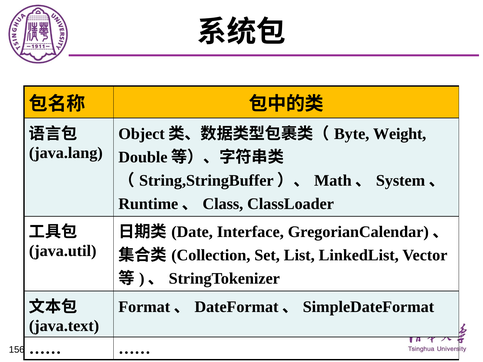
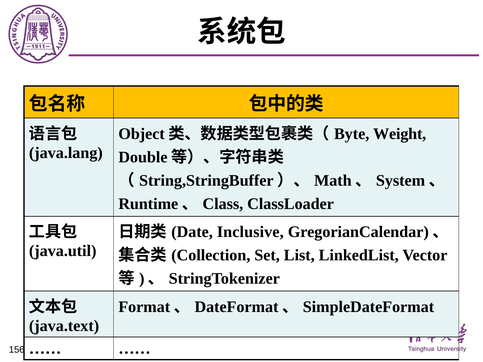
Interface: Interface -> Inclusive (250, 232)
